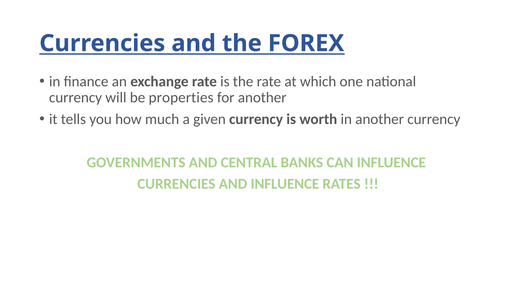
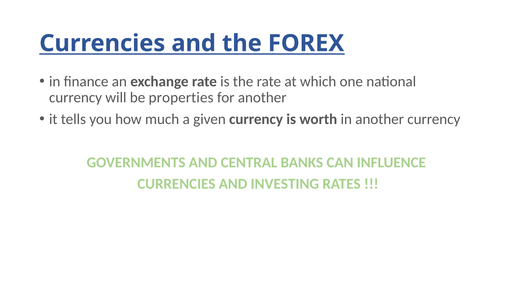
AND INFLUENCE: INFLUENCE -> INVESTING (285, 184)
